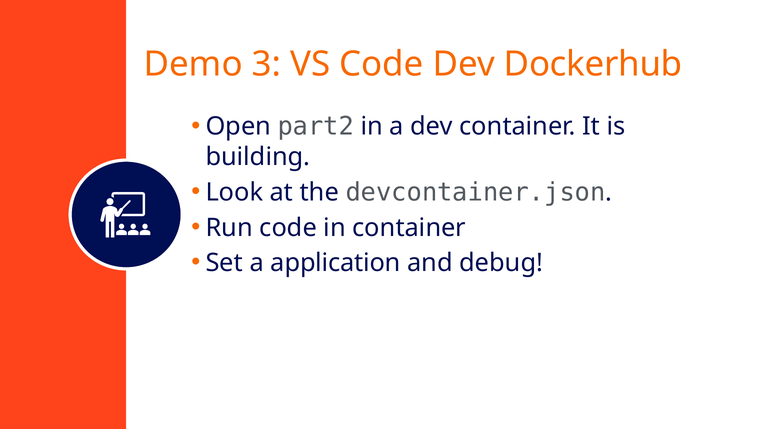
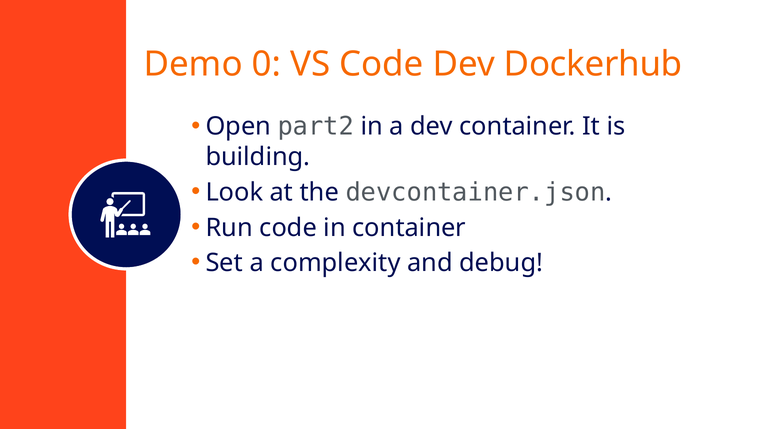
3: 3 -> 0 (266, 64)
application: application -> complexity (335, 263)
